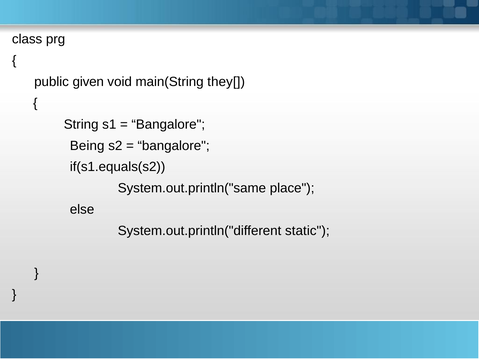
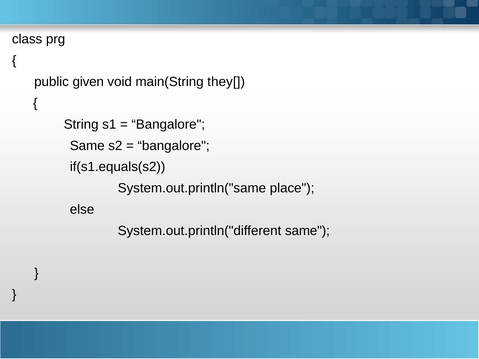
Being: Being -> Same (87, 146)
System.out.println("different static: static -> same (307, 231)
